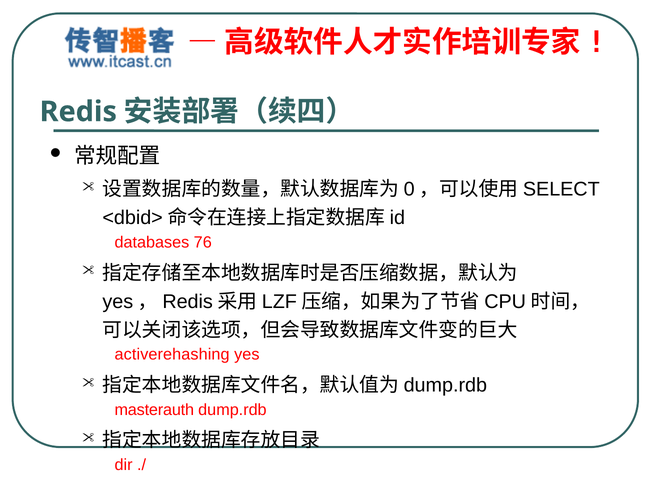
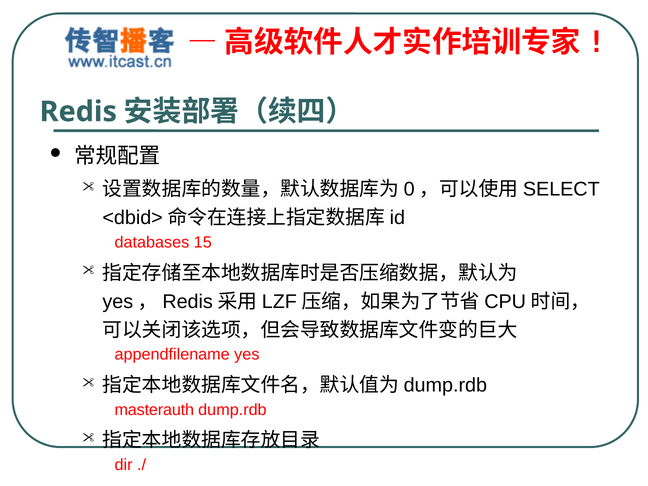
76: 76 -> 15 (203, 242)
activerehashing: activerehashing -> appendfilename (172, 355)
